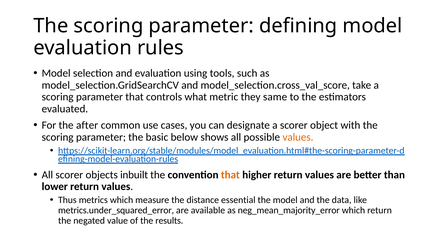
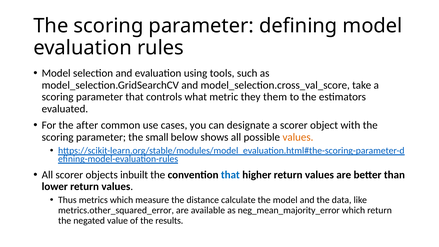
same: same -> them (275, 97)
basic: basic -> small (157, 137)
that colour: orange -> blue (230, 175)
essential: essential -> calculate (238, 200)
metrics.under_squared_error: metrics.under_squared_error -> metrics.other_squared_error (116, 210)
